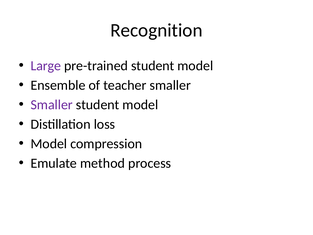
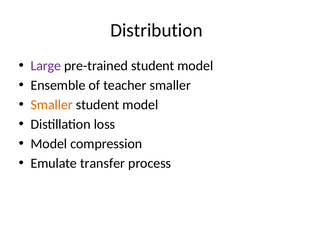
Recognition: Recognition -> Distribution (156, 30)
Smaller colour: purple -> orange (52, 105)
method: method -> transfer (103, 163)
